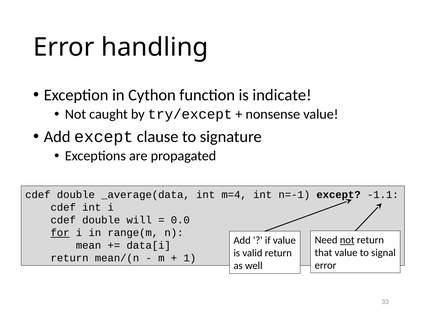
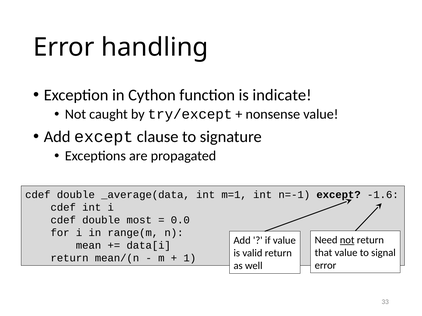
m=4: m=4 -> m=1 (234, 195)
-1.1: -1.1 -> -1.6 (383, 195)
will: will -> most (139, 220)
for underline: present -> none (60, 233)
